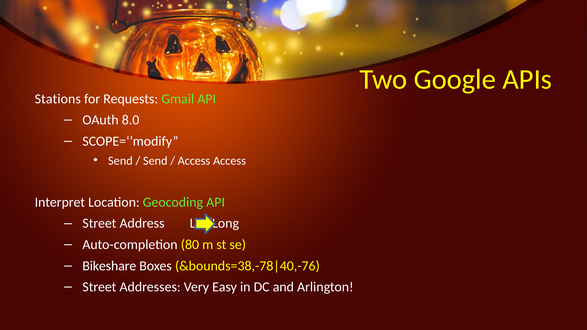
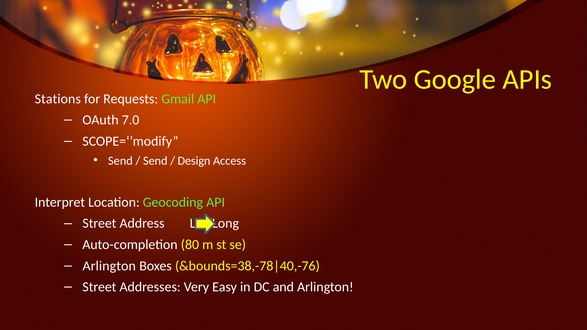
8.0: 8.0 -> 7.0 (131, 120)
Access: Access -> Design (194, 161)
Bikeshare: Bikeshare -> Arlington (109, 266)
